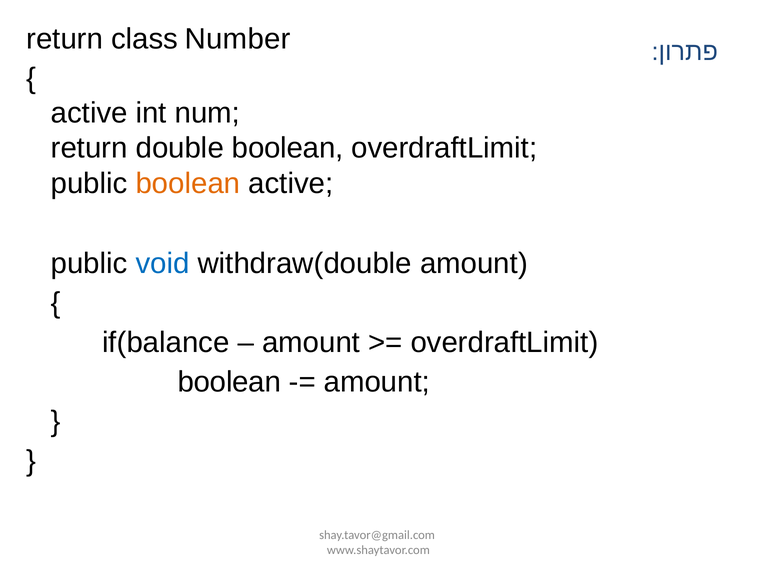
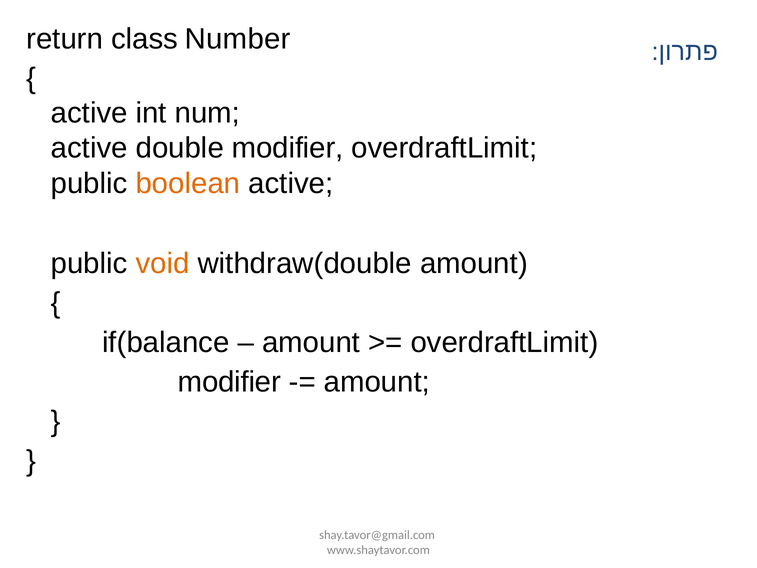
return: return -> active (89, 148)
double boolean: boolean -> modifier (288, 148)
void colour: blue -> orange (163, 263)
boolean: boolean -> modifier (229, 382)
